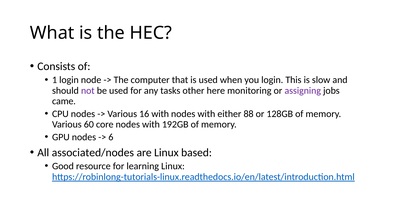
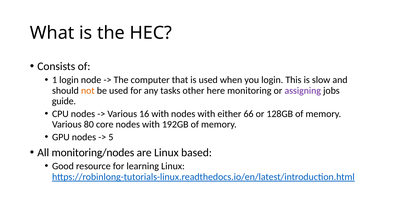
not colour: purple -> orange (88, 91)
came: came -> guide (64, 101)
88: 88 -> 66 (249, 114)
60: 60 -> 80 (89, 124)
6: 6 -> 5 (111, 137)
associated/nodes: associated/nodes -> monitoring/nodes (93, 153)
